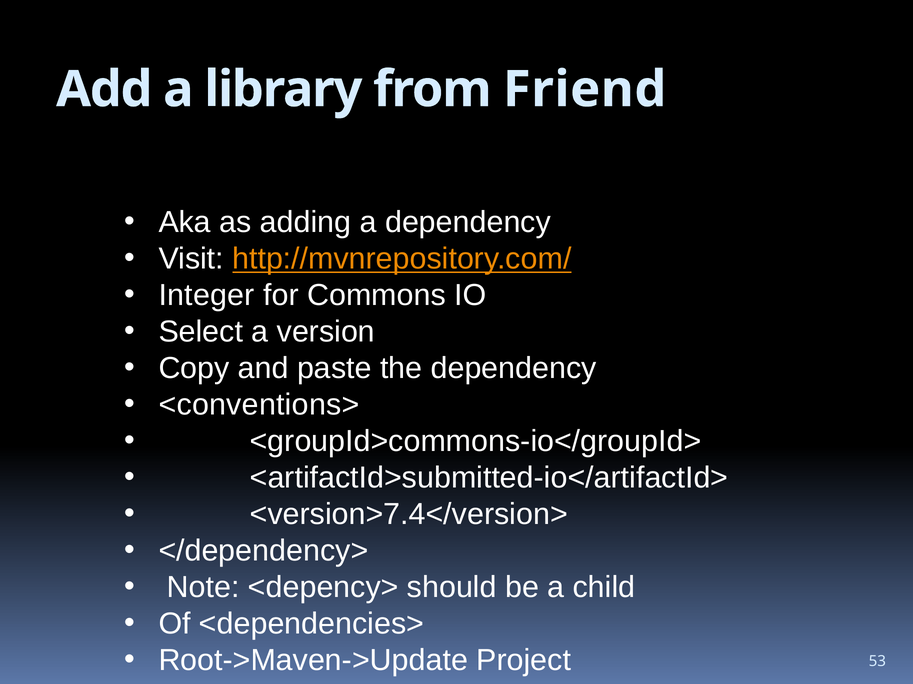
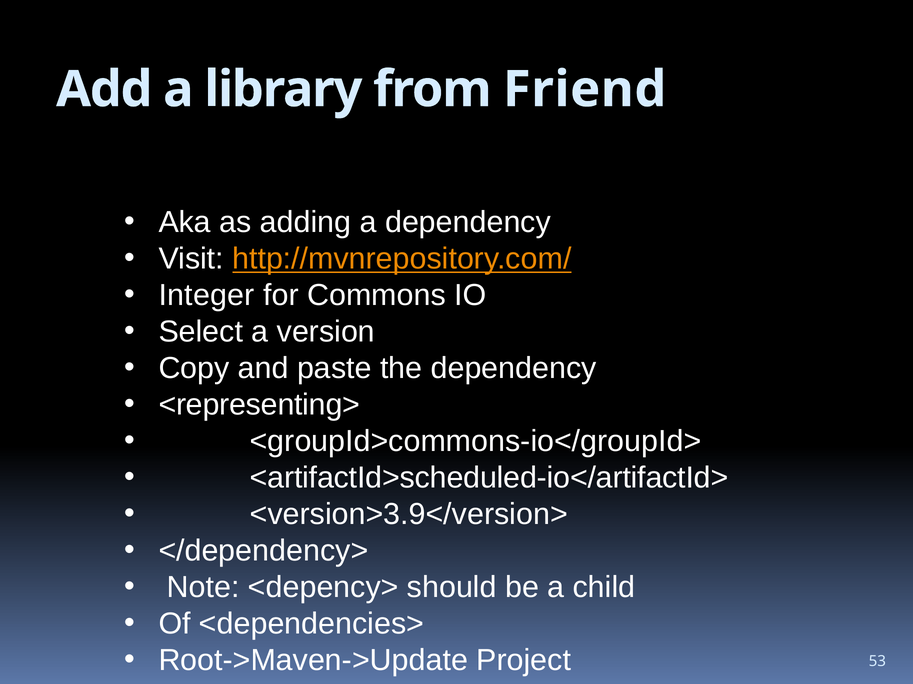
<conventions>: <conventions> -> <representing> (259, 405)
<artifactId>submitted-io</artifactId>: <artifactId>submitted-io</artifactId> -> <artifactId>scheduled-io</artifactId> (489, 478)
<version>7.4</version>: <version>7.4</version> -> <version>3.9</version> (409, 515)
